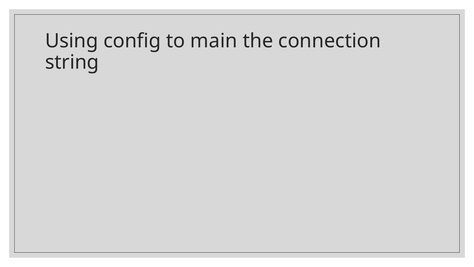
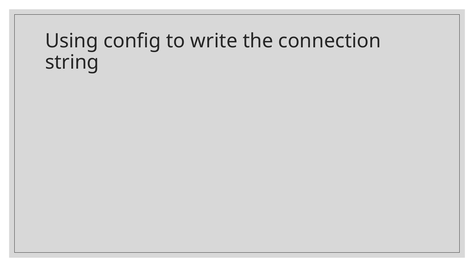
main: main -> write (214, 41)
